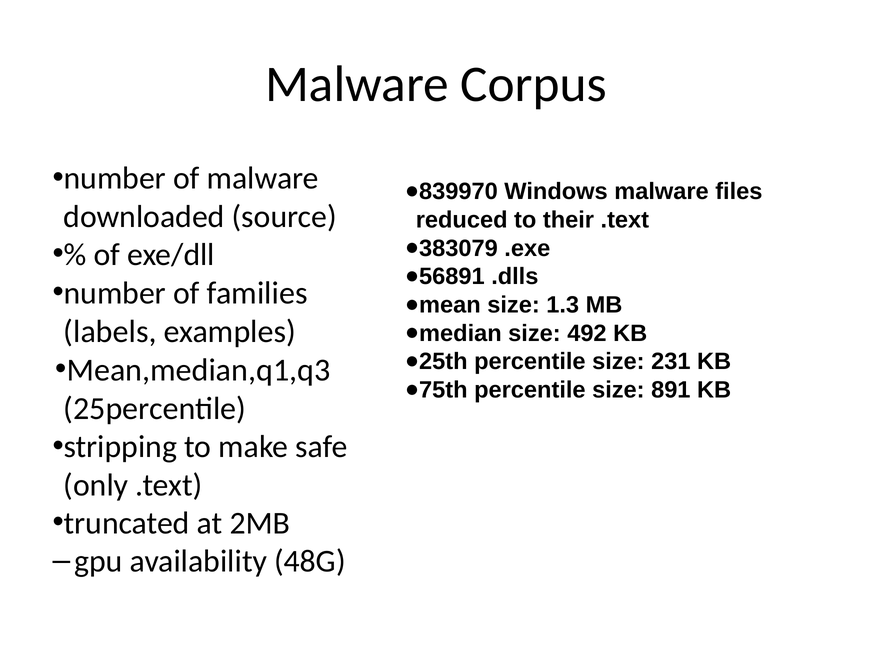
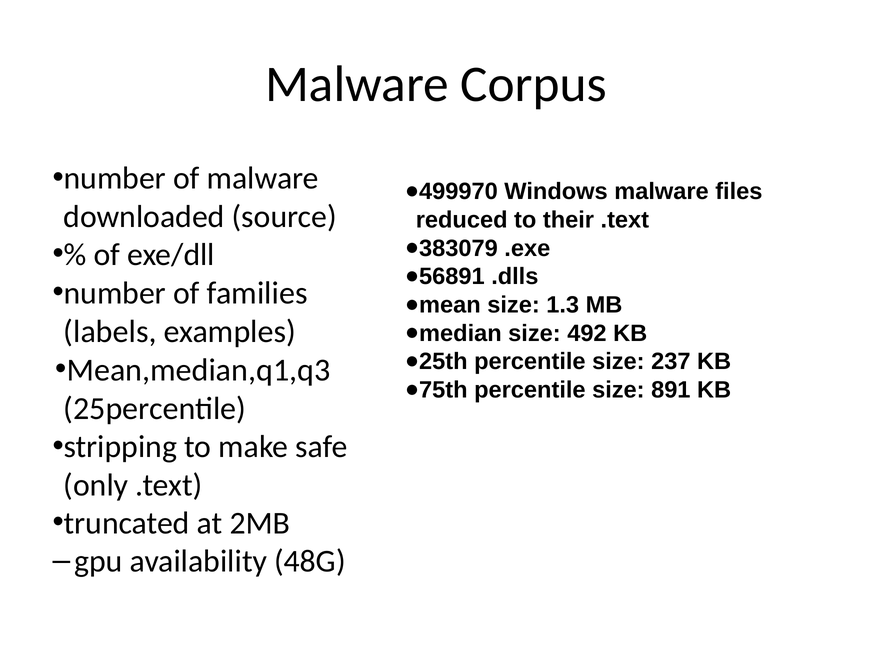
839970: 839970 -> 499970 (458, 192)
231: 231 -> 237 (671, 362)
